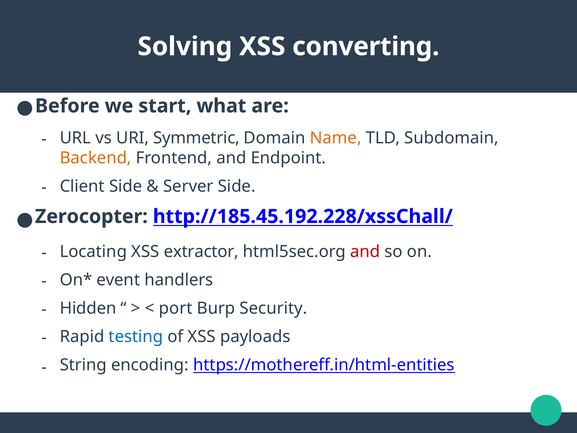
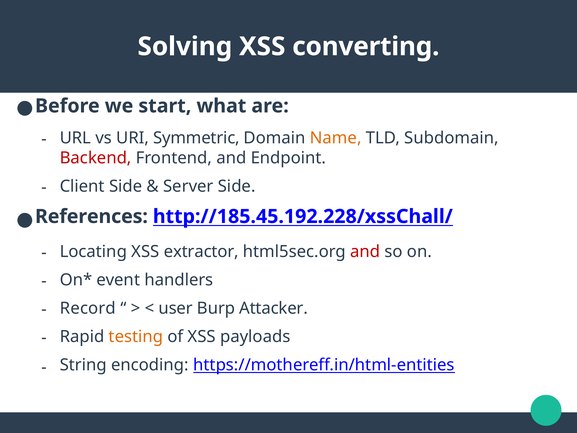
Backend colour: orange -> red (96, 158)
Zerocopter: Zerocopter -> References (91, 216)
Hidden: Hidden -> Record (88, 308)
port: port -> user (176, 308)
Security: Security -> Attacker (274, 308)
testing colour: blue -> orange (136, 336)
